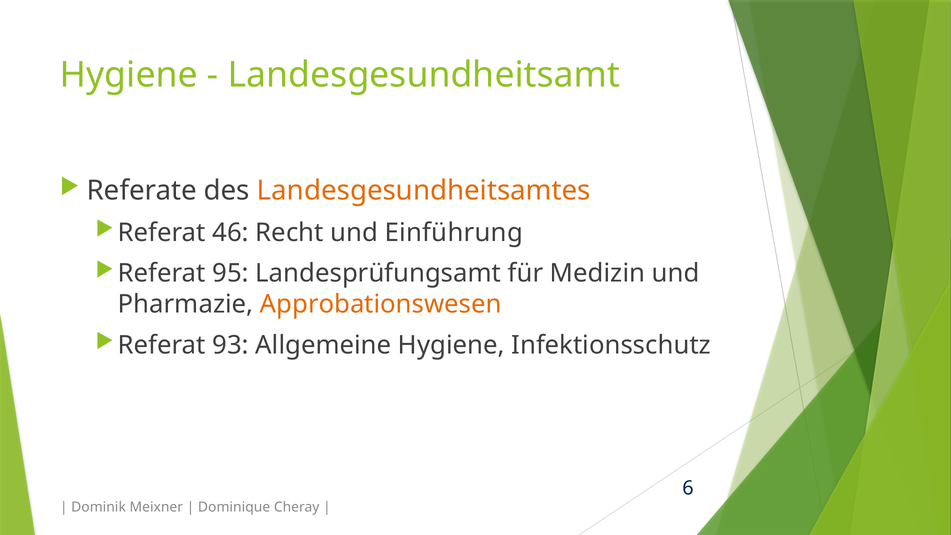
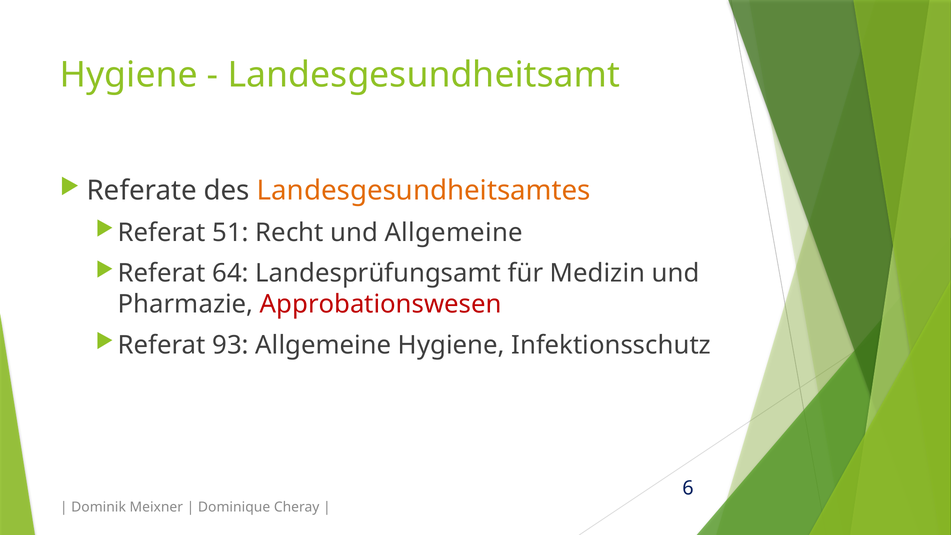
46: 46 -> 51 (231, 233)
und Einführung: Einführung -> Allgemeine (454, 233)
95: 95 -> 64 (231, 273)
Approbationswesen colour: orange -> red (381, 304)
